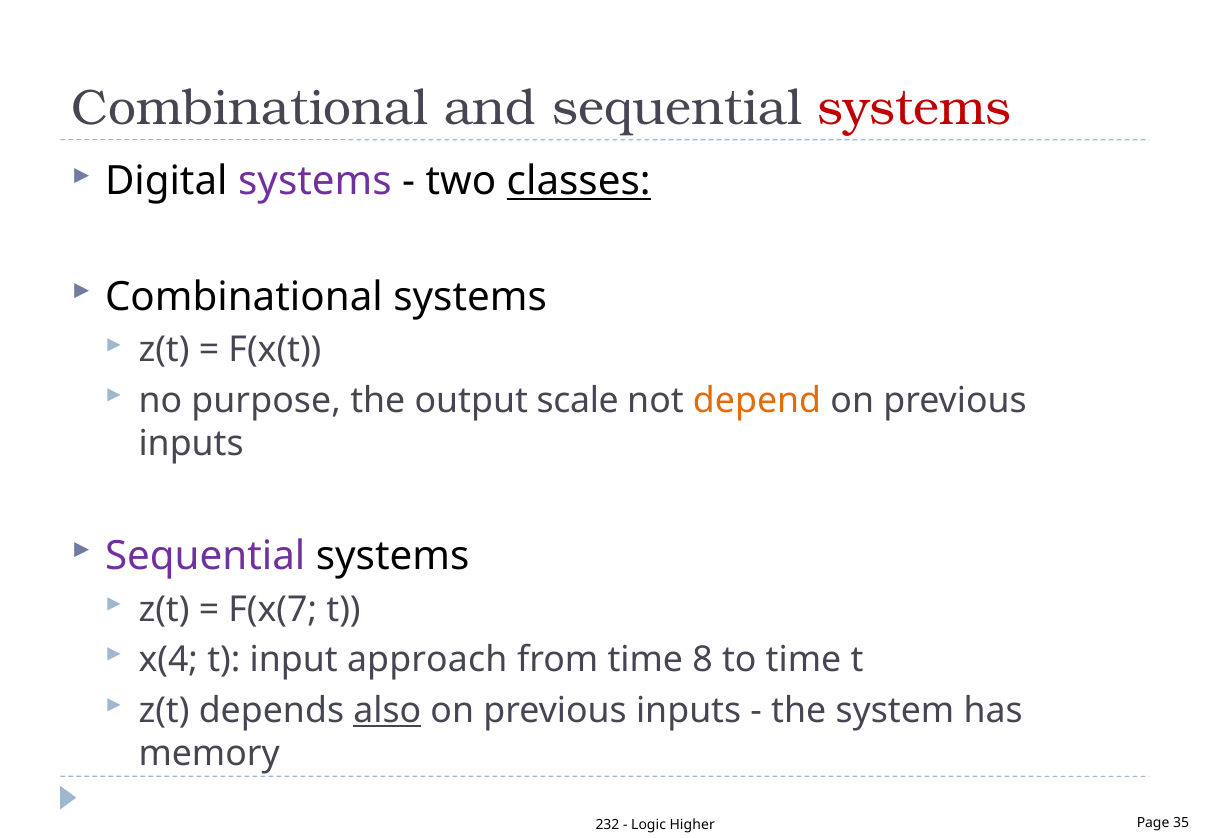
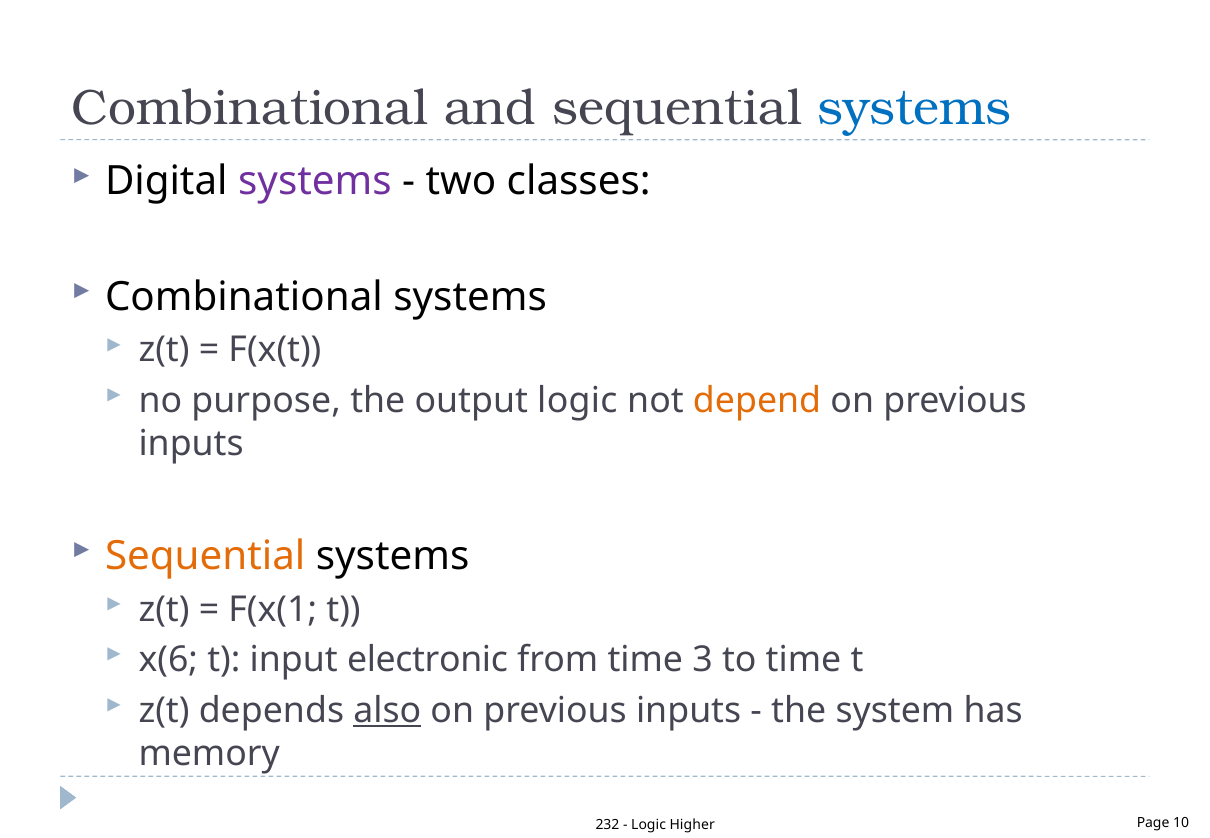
systems colour: red -> blue (915, 108)
classes underline: present -> none (579, 182)
output scale: scale -> logic (577, 400)
Sequential colour: purple -> orange (205, 556)
F(x(7: F(x(7 -> F(x(1 (273, 609)
x(4: x(4 -> x(6 (168, 660)
approach: approach -> electronic (427, 660)
8: 8 -> 3 (703, 660)
35: 35 -> 10 (1181, 822)
